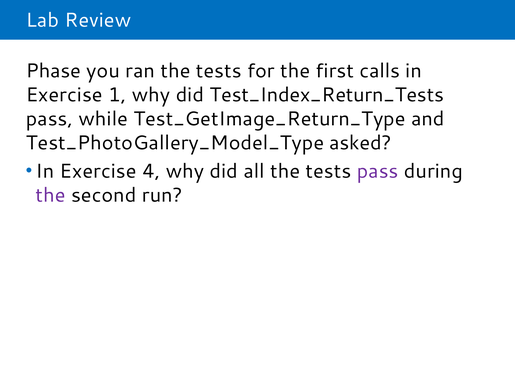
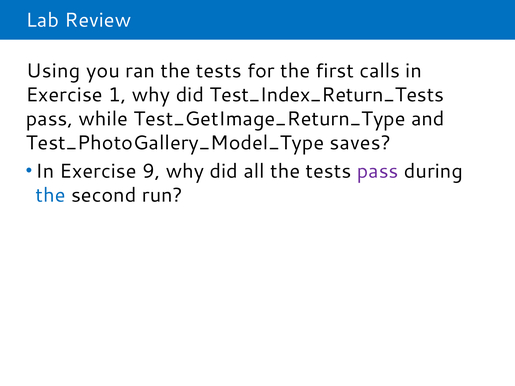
Phase: Phase -> Using (53, 71)
asked: asked -> saves (360, 143)
4: 4 -> 9 (151, 171)
the colour: purple -> blue (51, 195)
